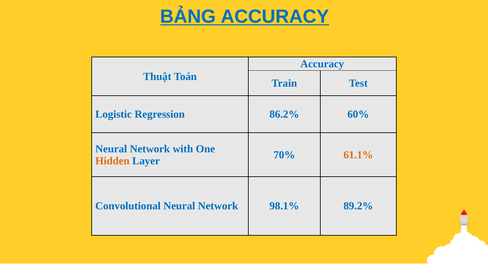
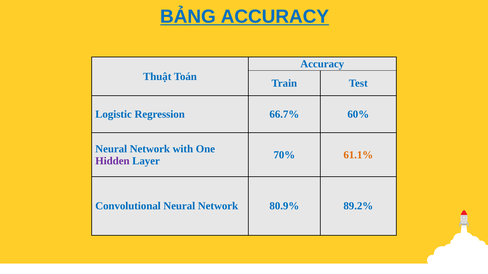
86.2%: 86.2% -> 66.7% (284, 114)
Hidden colour: orange -> purple (112, 161)
98.1%: 98.1% -> 80.9% (284, 206)
